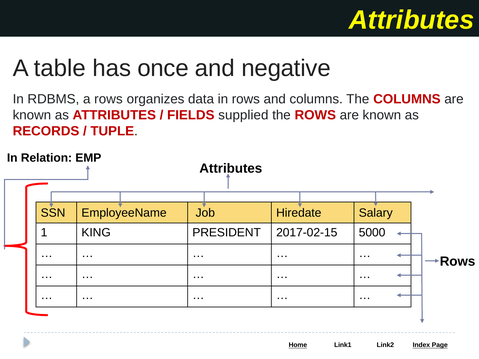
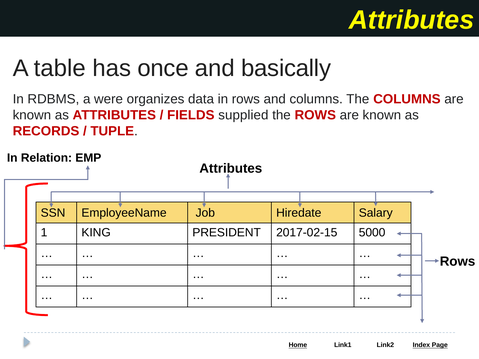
negative: negative -> basically (286, 68)
a rows: rows -> were (109, 99)
